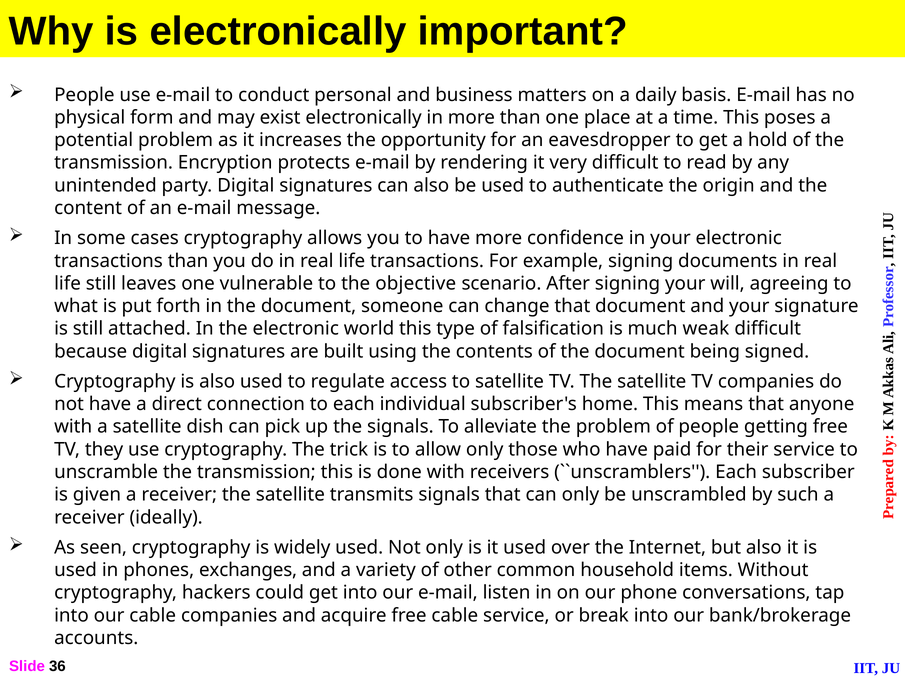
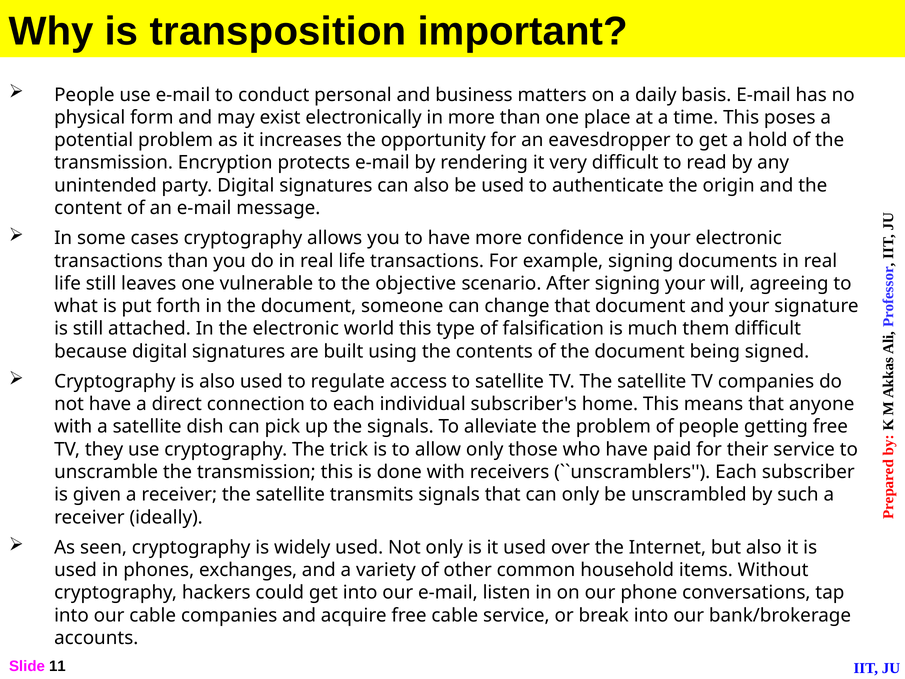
is electronically: electronically -> transposition (278, 31)
weak: weak -> them (706, 329)
36: 36 -> 11 (57, 666)
